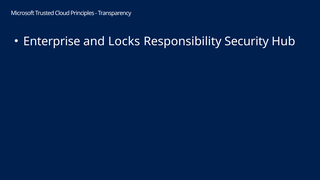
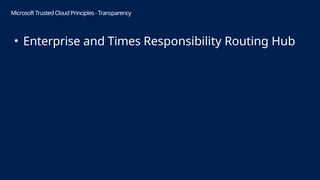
Locks: Locks -> Times (124, 41)
Security: Security -> Routing (247, 41)
